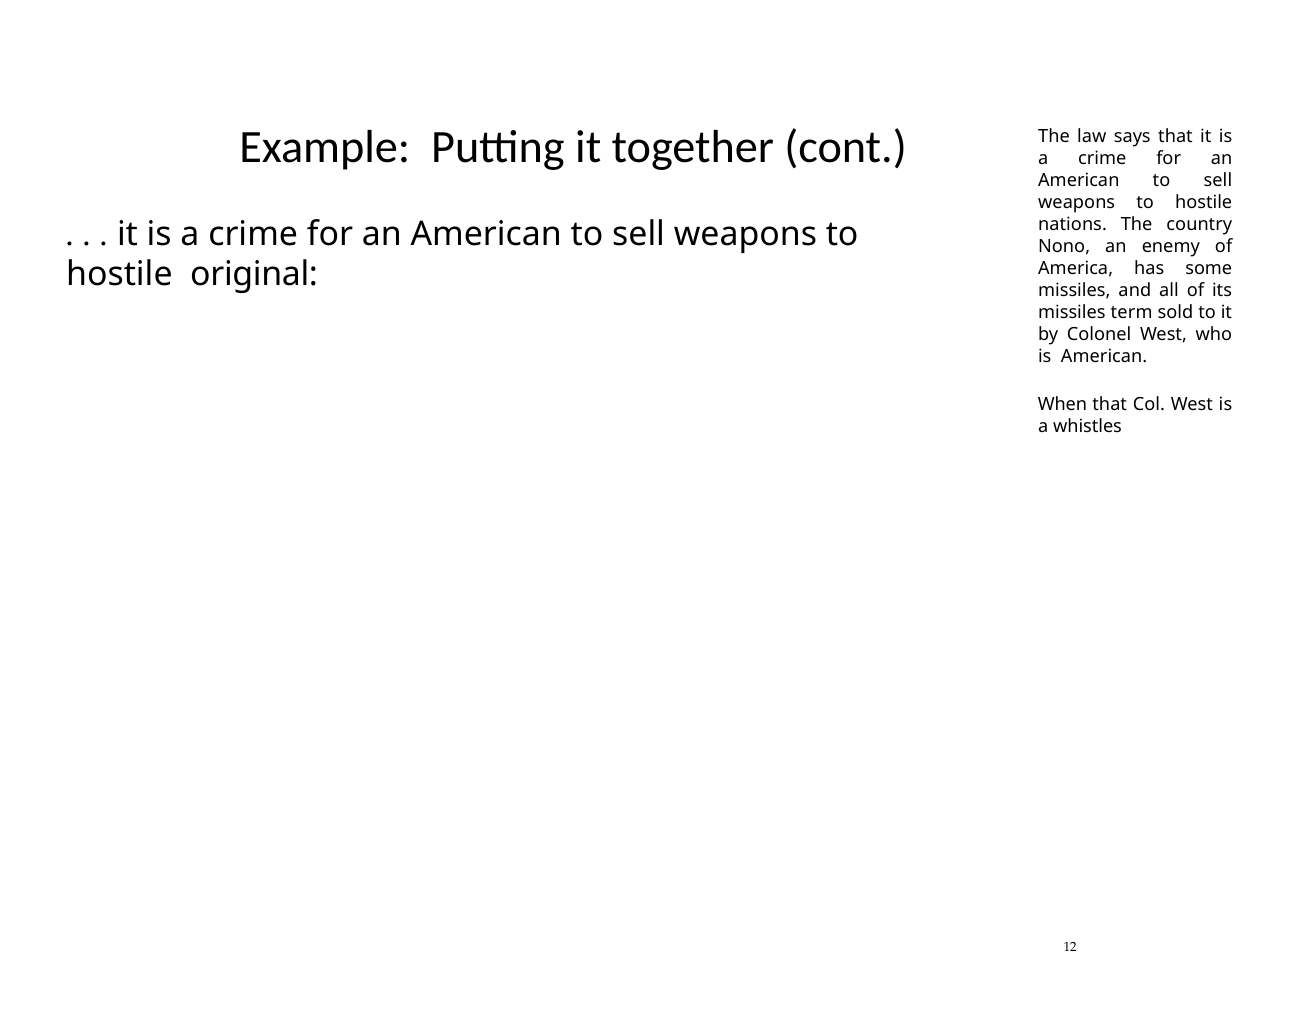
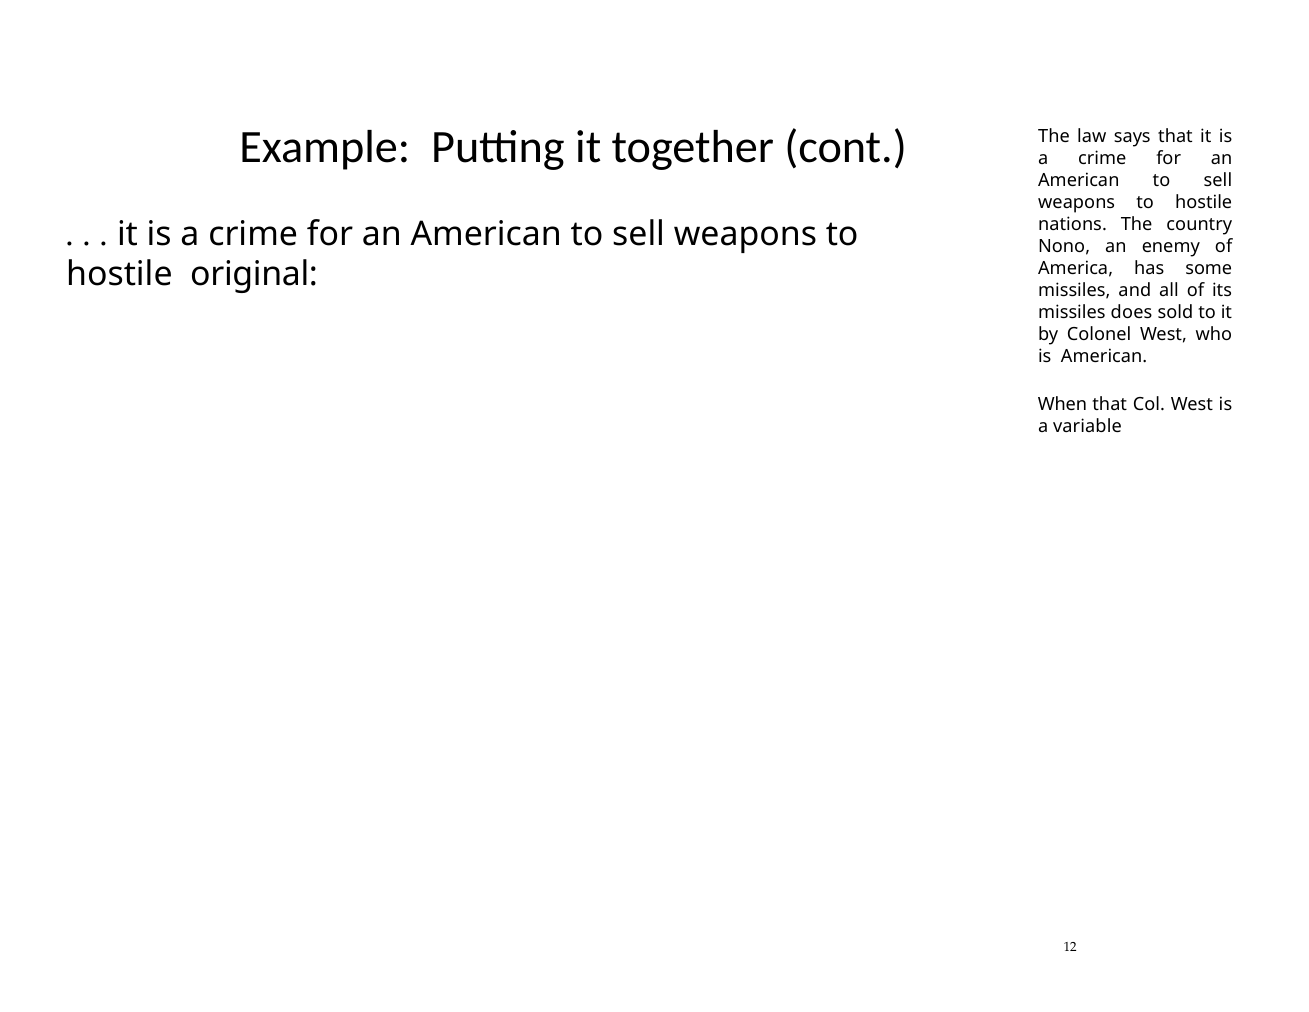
term: term -> does (1132, 312)
whistles: whistles -> variable (1087, 426)
